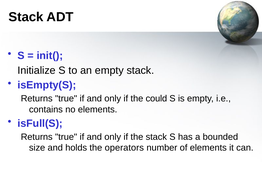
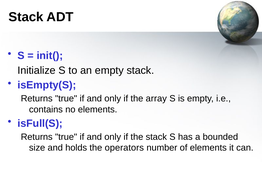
could: could -> array (156, 99)
